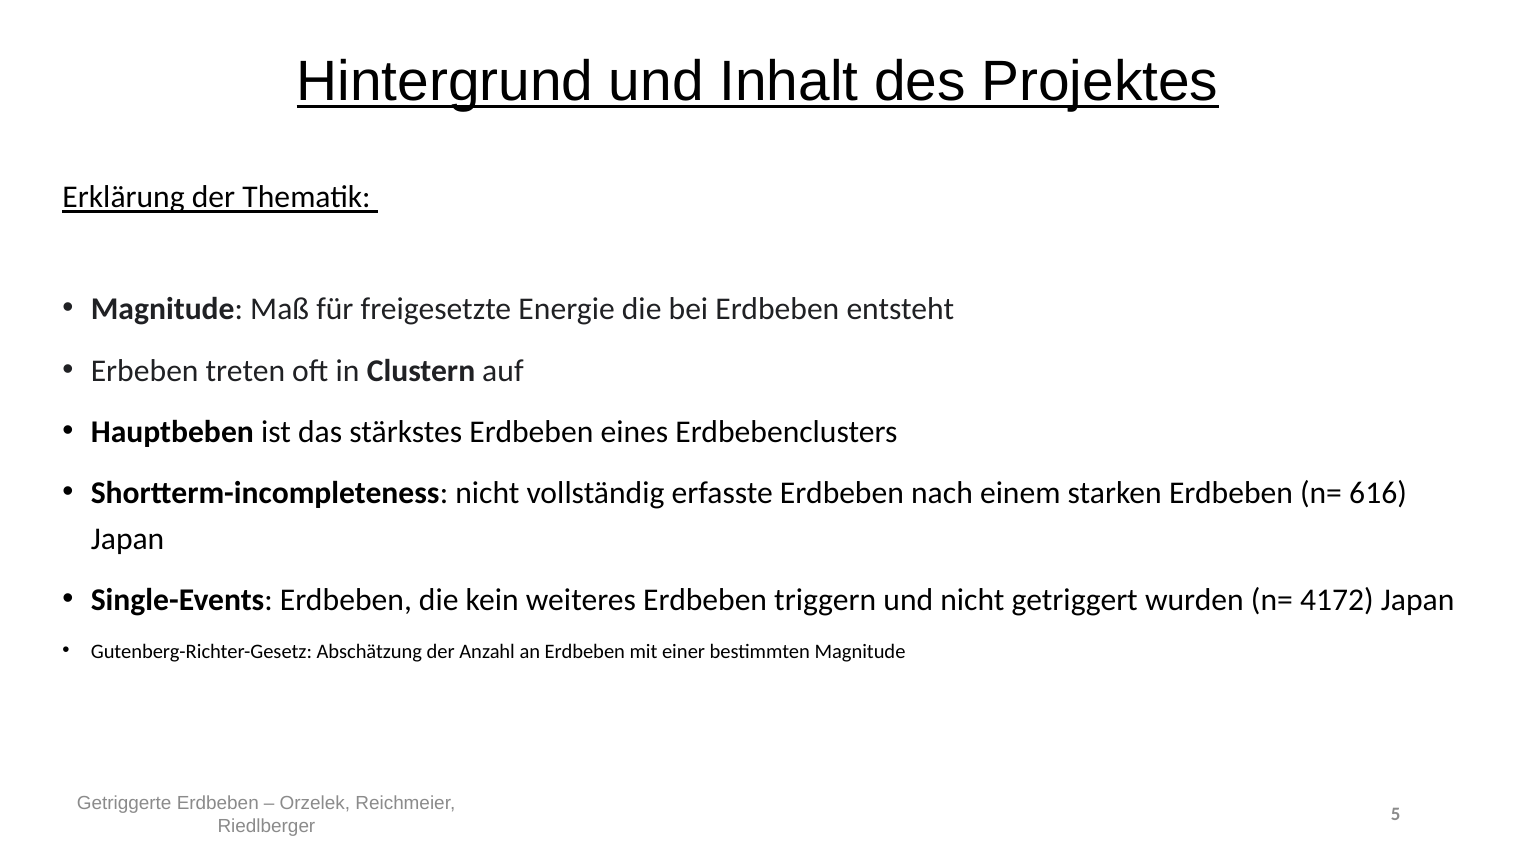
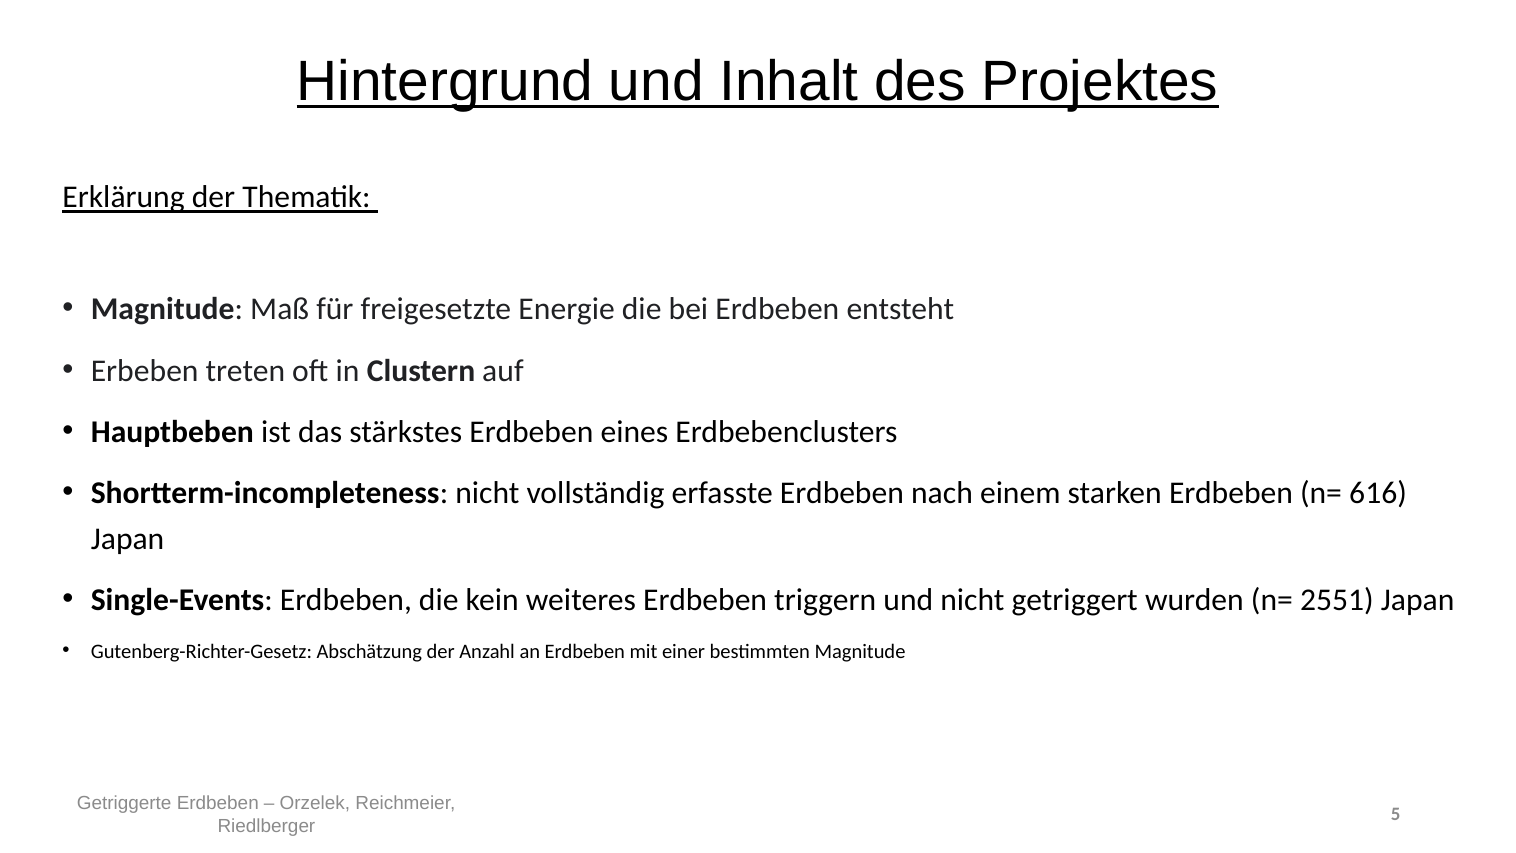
4172: 4172 -> 2551 (1337, 600)
